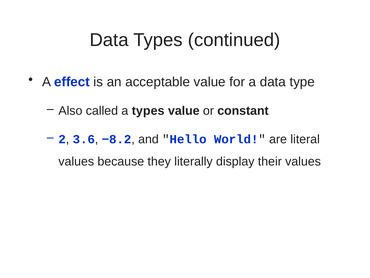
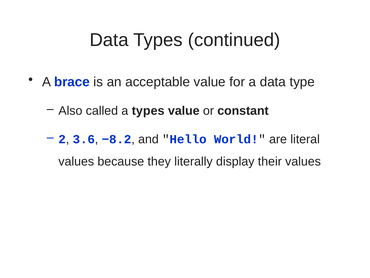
effect: effect -> brace (72, 82)
